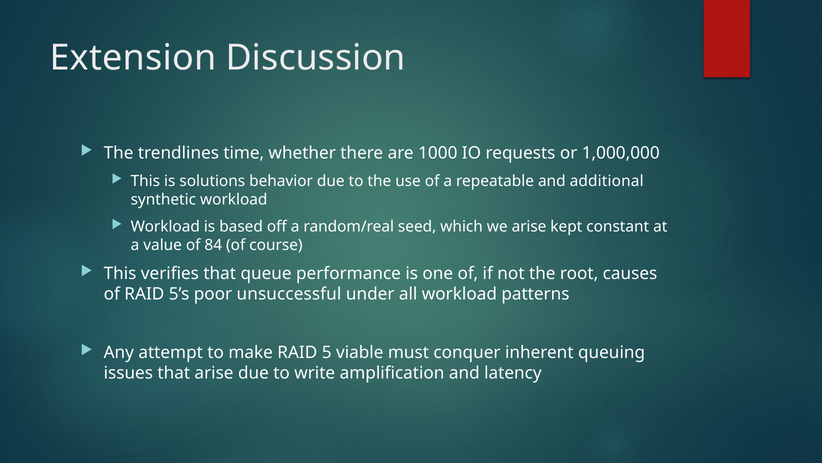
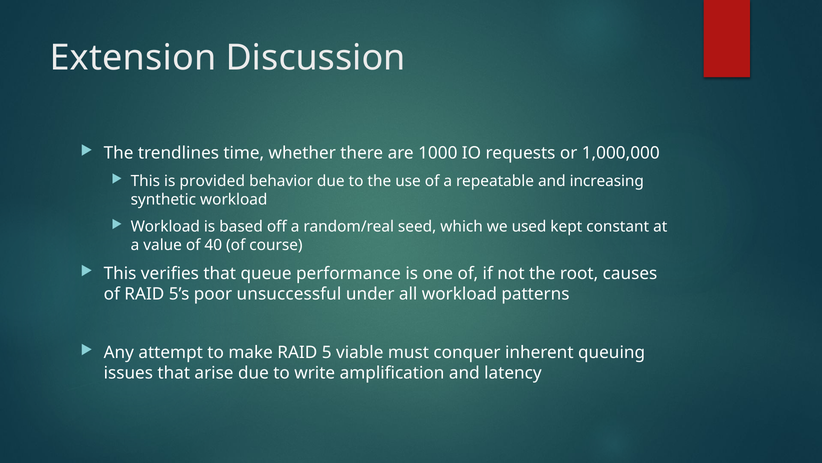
solutions: solutions -> provided (212, 181)
additional: additional -> increasing (607, 181)
we arise: arise -> used (529, 227)
84: 84 -> 40 (213, 245)
